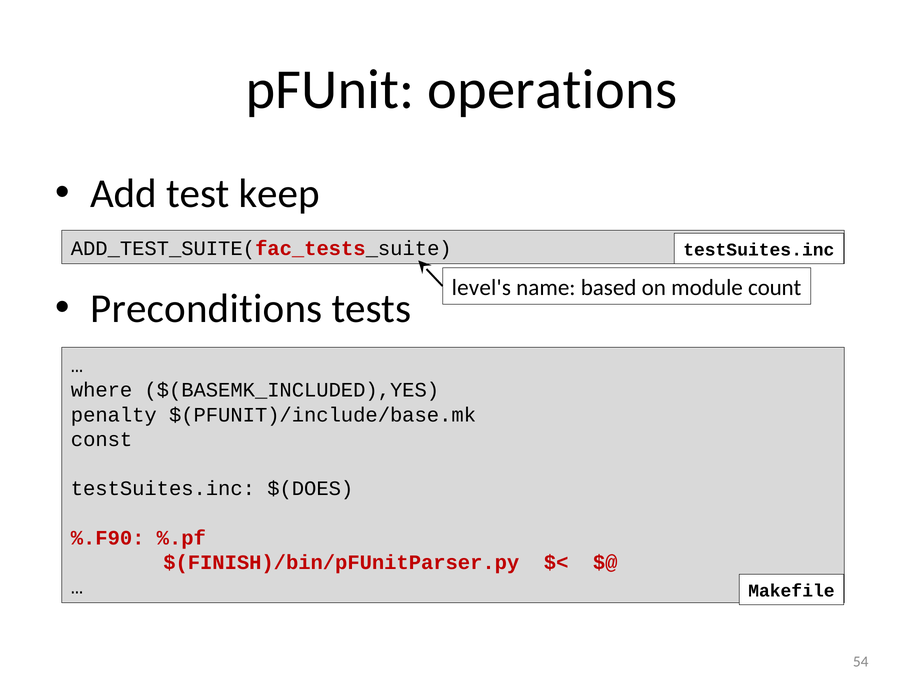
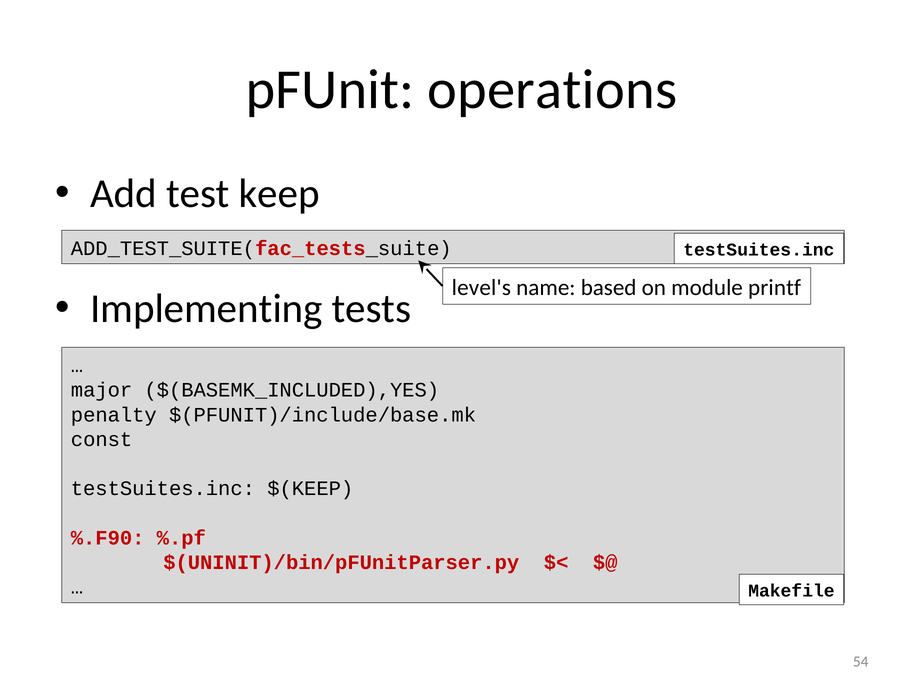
count: count -> printf (775, 288)
Preconditions: Preconditions -> Implementing (206, 309)
where: where -> major (102, 390)
$(DOES: $(DOES -> $(KEEP (310, 489)
$(FINISH)/bin/pFUnitParser.py: $(FINISH)/bin/pFUnitParser.py -> $(UNINIT)/bin/pFUnitParser.py (341, 563)
